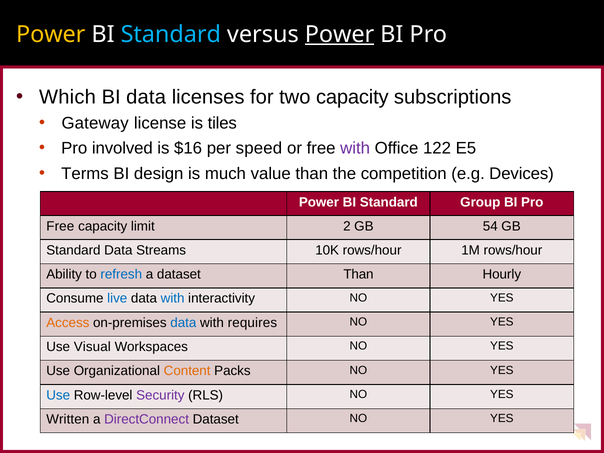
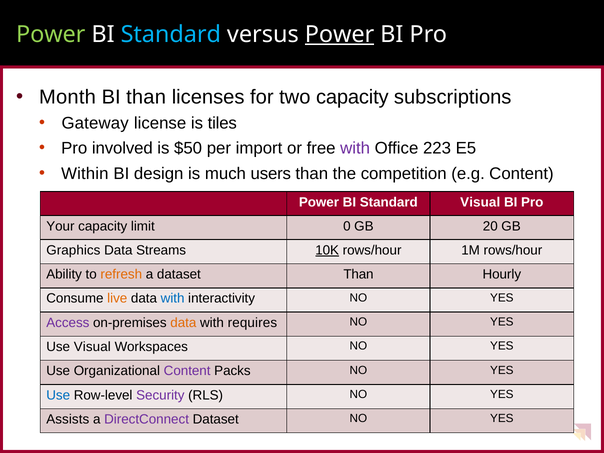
Power colour: yellow -> light green (51, 34)
Which: Which -> Month (67, 97)
BI data: data -> than (146, 97)
$16: $16 -> $50 (188, 148)
speed: speed -> import (259, 148)
122: 122 -> 223 (437, 148)
Terms: Terms -> Within (85, 174)
value: value -> users (271, 174)
e.g Devices: Devices -> Content (521, 174)
Standard Group: Group -> Visual (480, 202)
Free: Free -> Your (60, 226)
2: 2 -> 0 (347, 226)
54: 54 -> 20 (490, 226)
Standard: Standard -> Graphics (73, 250)
10K underline: none -> present (327, 250)
refresh colour: blue -> orange (121, 274)
live colour: blue -> orange (117, 299)
Access colour: orange -> purple (68, 323)
data colour: blue -> orange (183, 323)
Content colour: orange -> purple (187, 371)
Written: Written -> Assists (68, 419)
